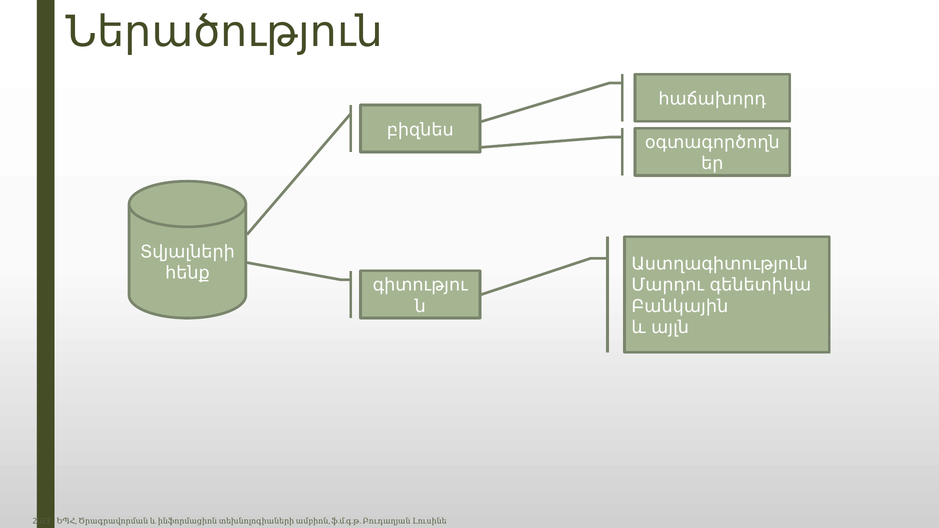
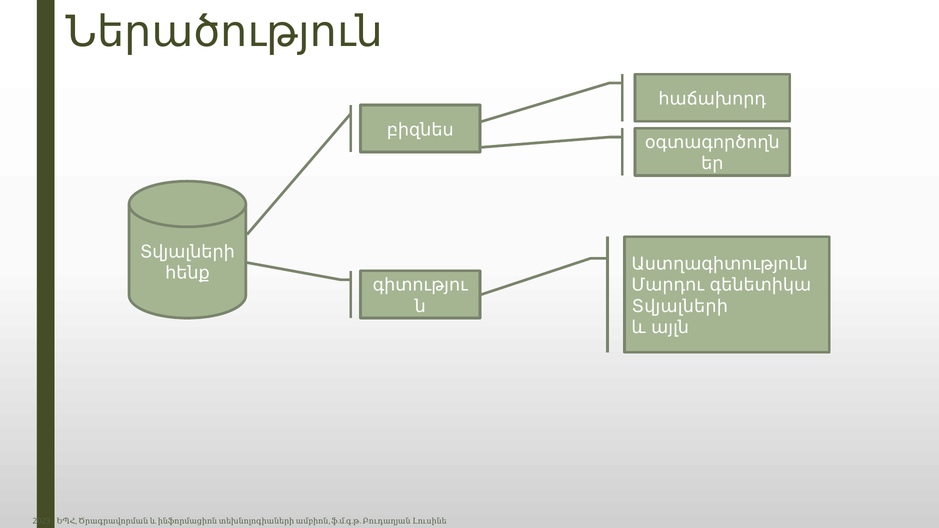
Բանկային: Բանկային -> Տվյալների (680, 306)
